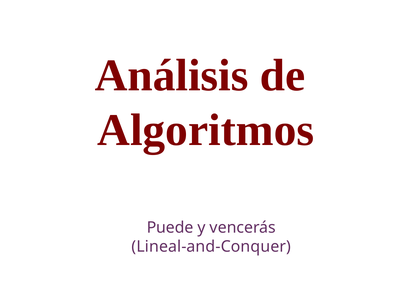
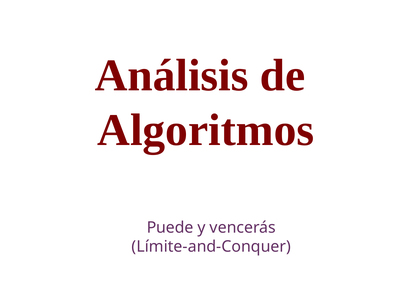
Lineal-and-Conquer: Lineal-and-Conquer -> Límite-and-Conquer (211, 246)
